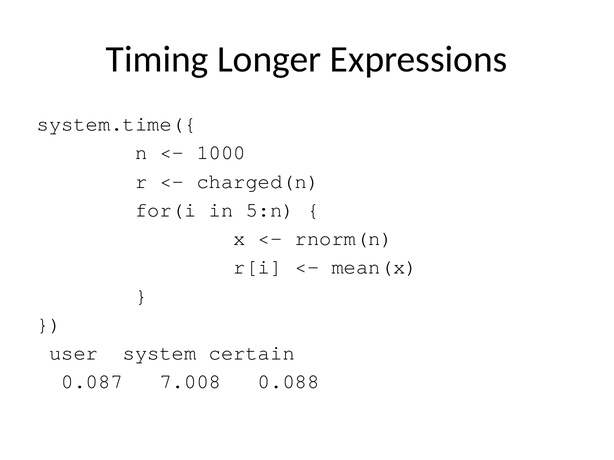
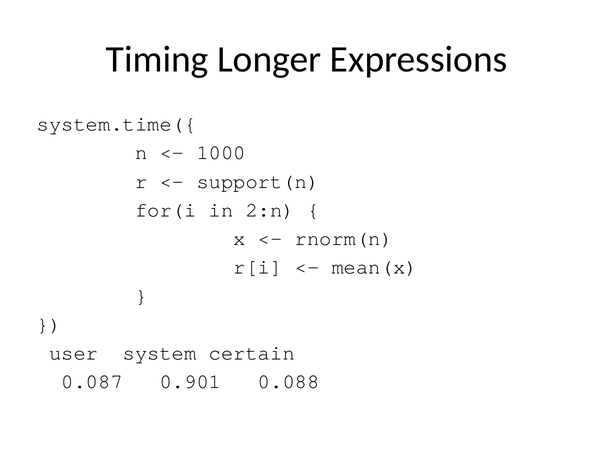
charged(n: charged(n -> support(n (258, 182)
5:n: 5:n -> 2:n (270, 210)
7.008: 7.008 -> 0.901 (190, 382)
